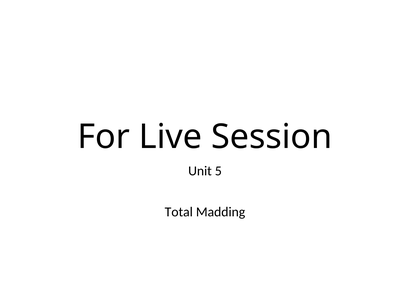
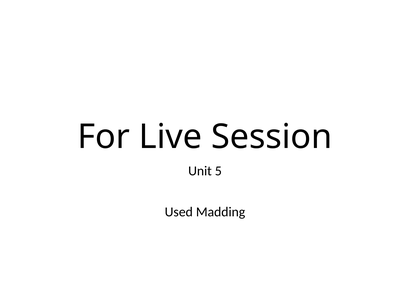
Total: Total -> Used (179, 212)
